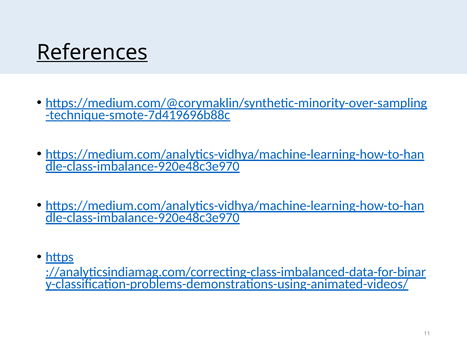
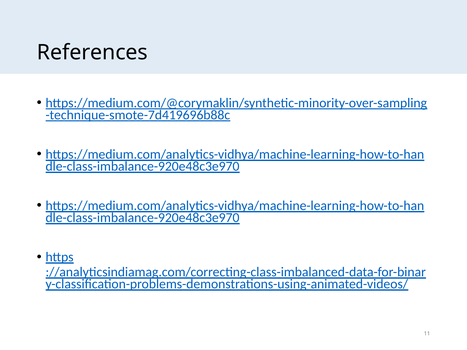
References underline: present -> none (92, 52)
